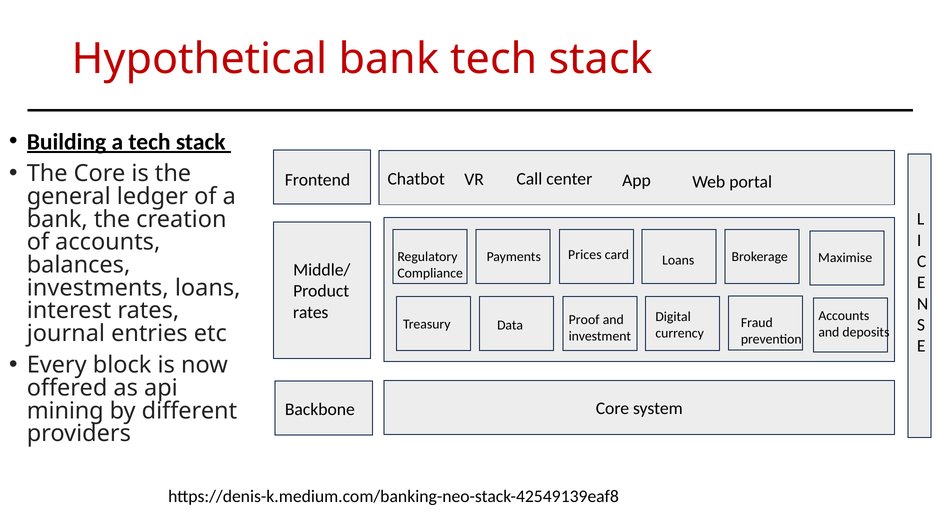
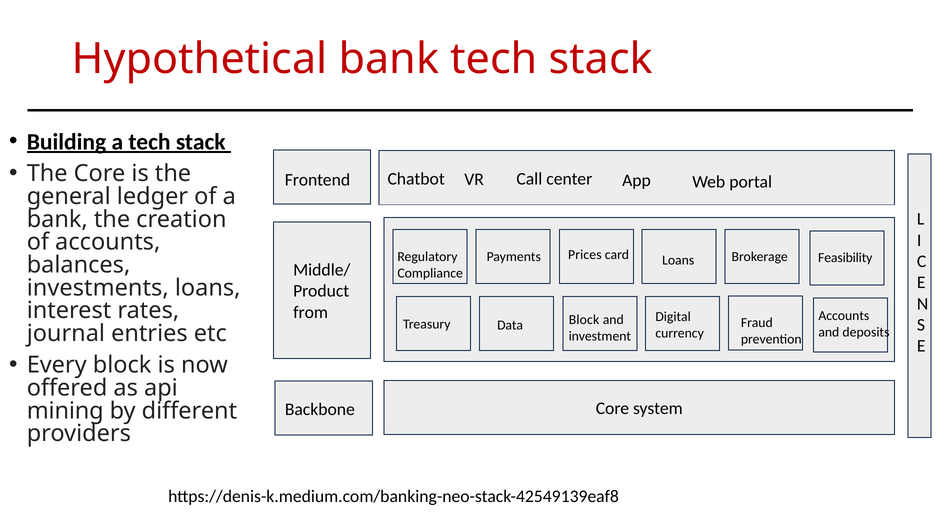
Maximise: Maximise -> Feasibility (845, 258)
rates: rates -> from (311, 312)
Data Proof: Proof -> Block (584, 320)
